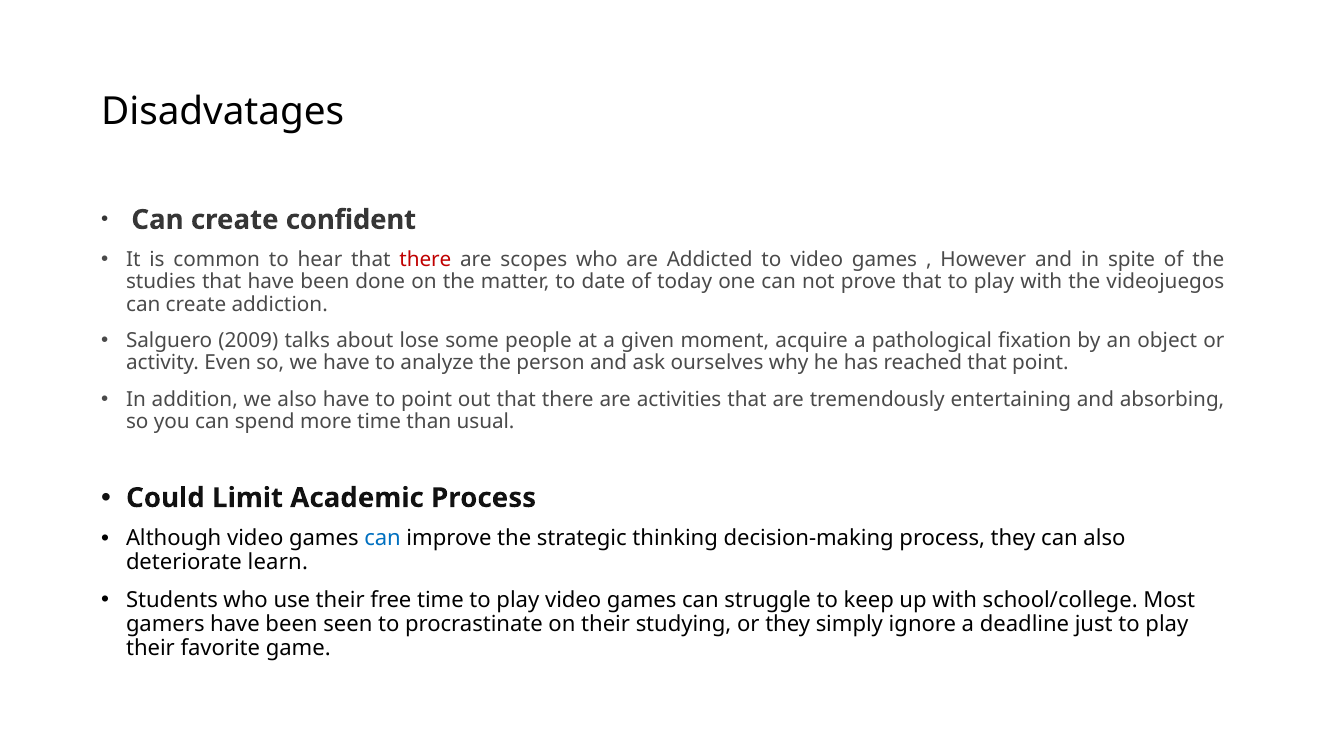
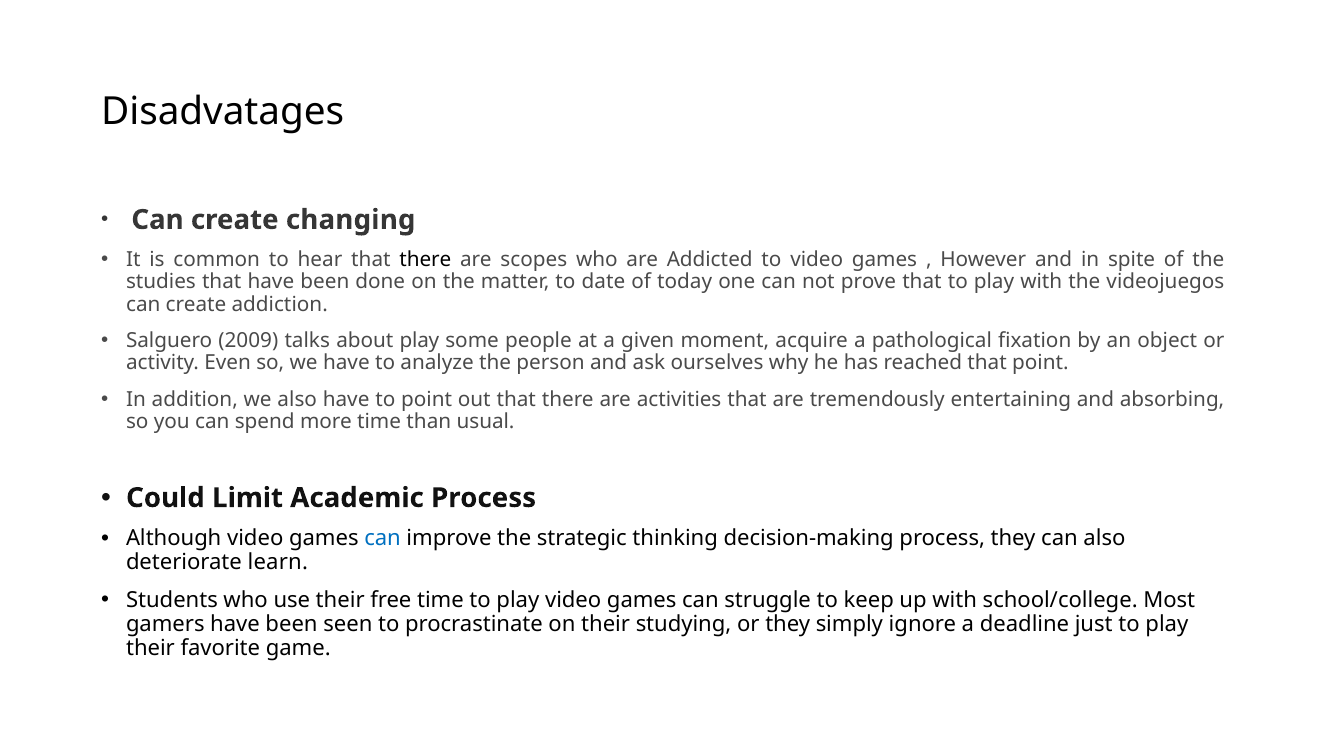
confident: confident -> changing (351, 220)
there colour: red -> black (425, 260)
about lose: lose -> play (419, 341)
